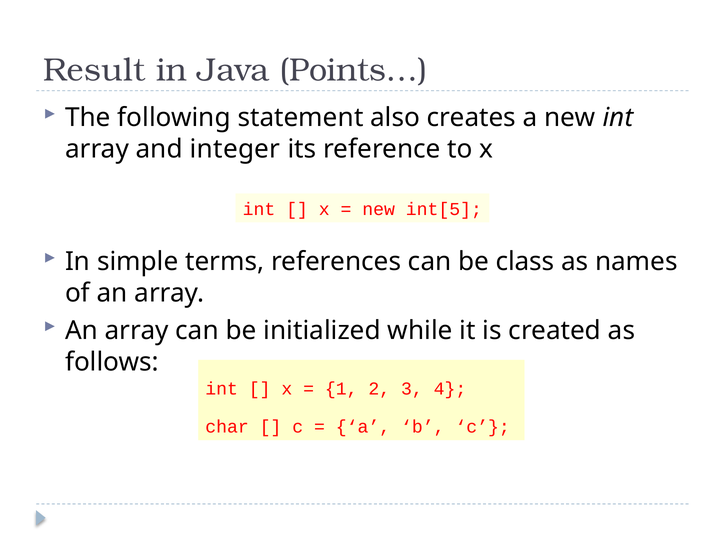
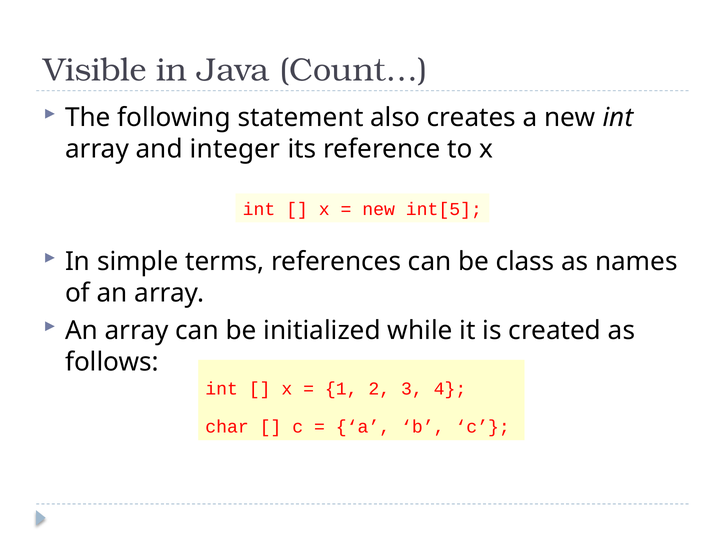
Result: Result -> Visible (95, 70)
Points…: Points… -> Count… (354, 70)
